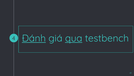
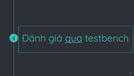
Đánh underline: present -> none (34, 38)
